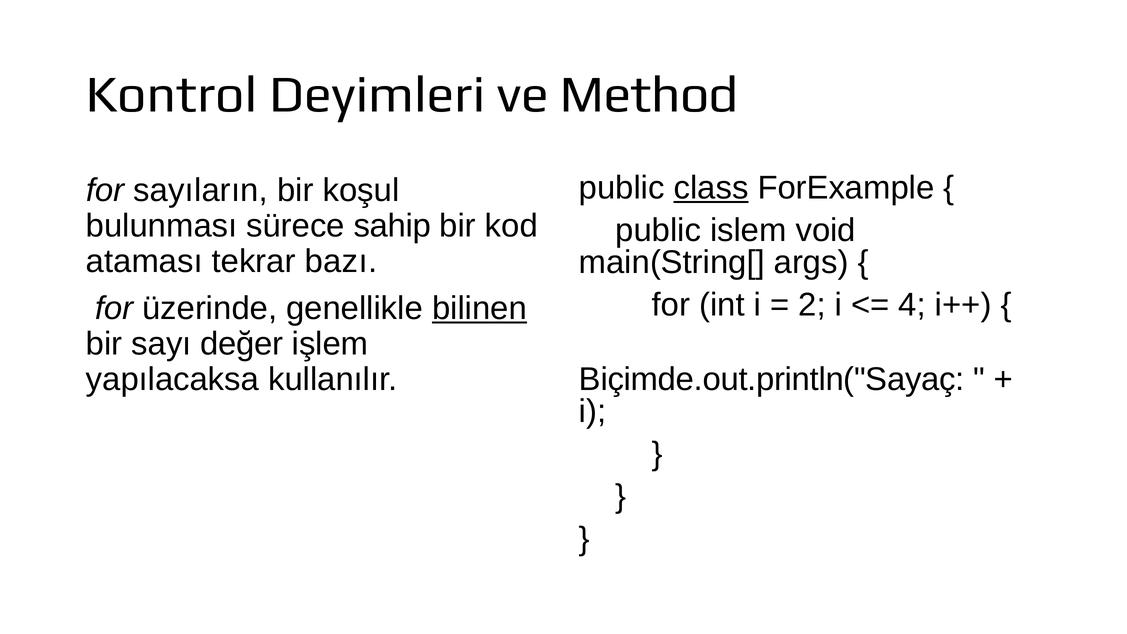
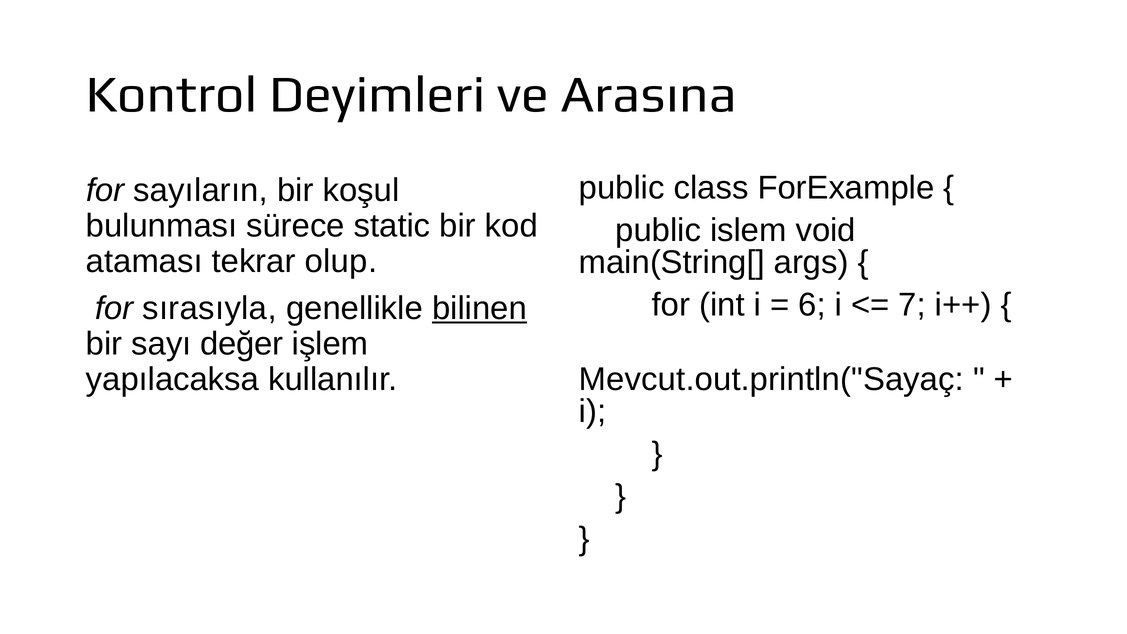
Method: Method -> Arasına (649, 95)
class underline: present -> none (711, 188)
sahip: sahip -> static (392, 226)
bazı: bazı -> olup (341, 261)
2: 2 -> 6 (812, 305)
4: 4 -> 7 (912, 305)
üzerinde: üzerinde -> sırasıyla (209, 309)
Biçimde.out.println("Sayaç: Biçimde.out.println("Sayaç -> Mevcut.out.println("Sayaç (771, 379)
